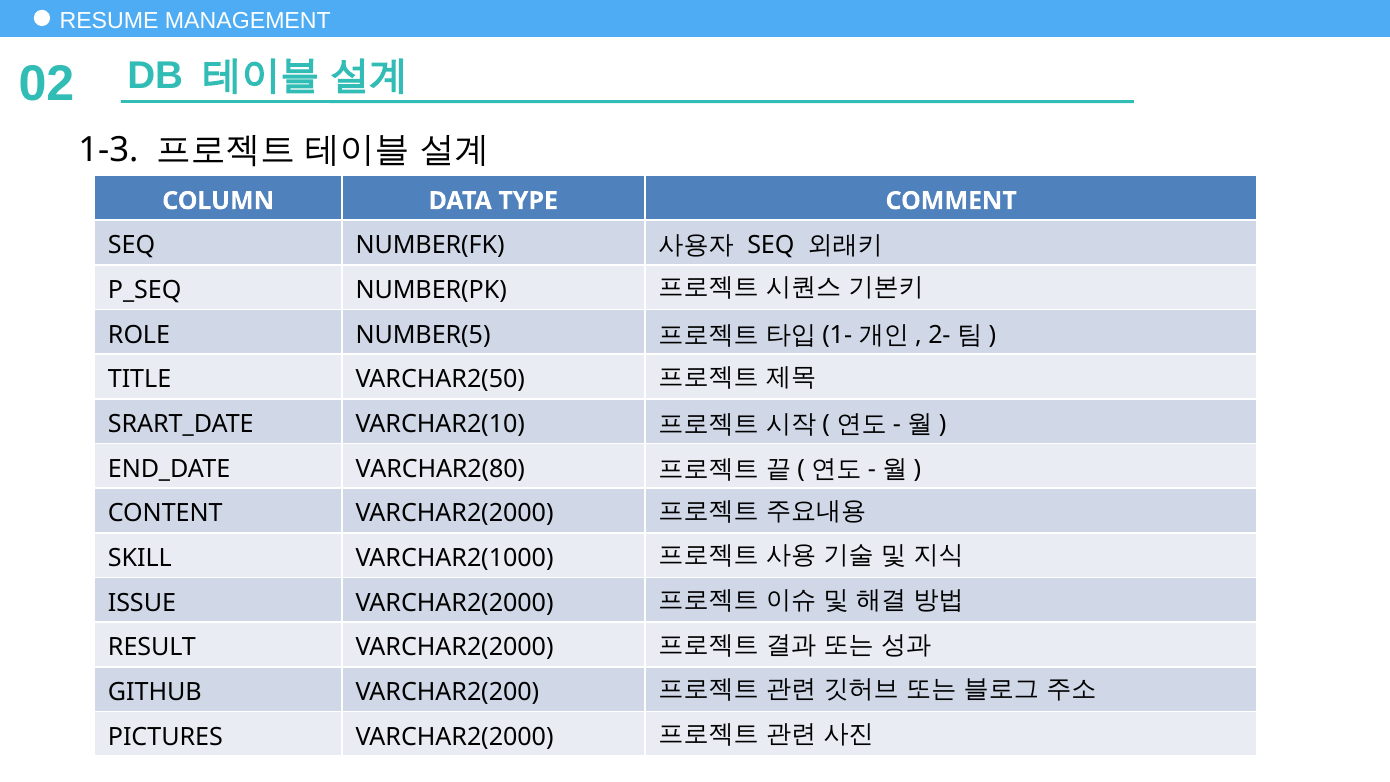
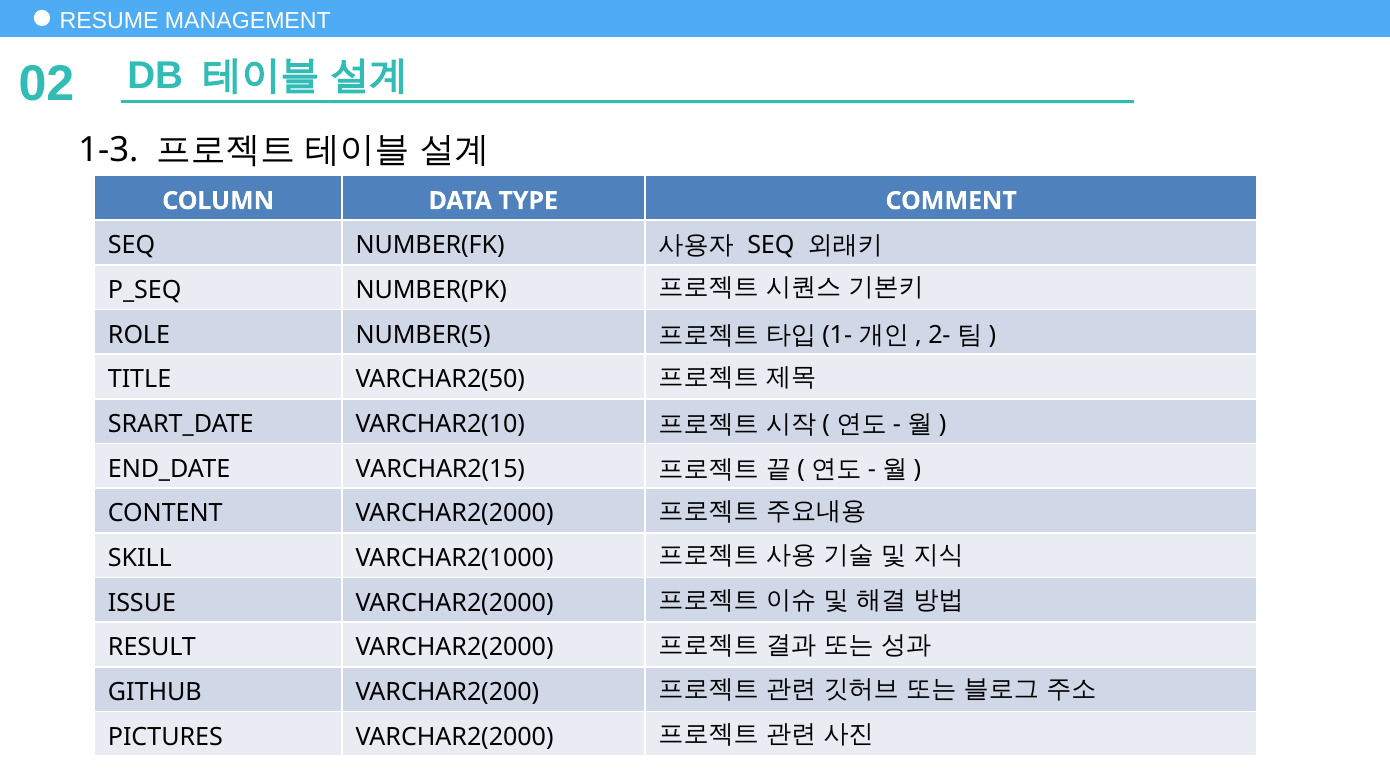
VARCHAR2(80: VARCHAR2(80 -> VARCHAR2(15 (440, 469)
